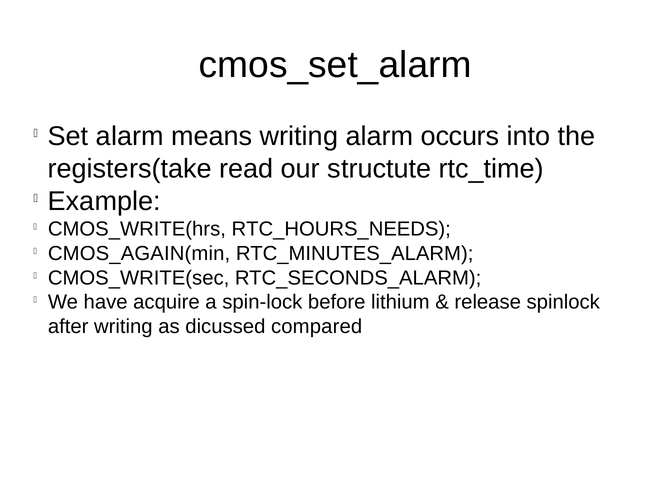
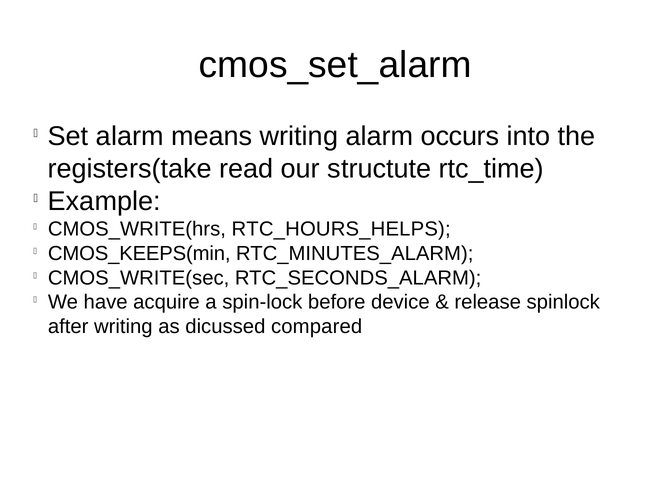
RTC_HOURS_NEEDS: RTC_HOURS_NEEDS -> RTC_HOURS_HELPS (341, 229)
CMOS_AGAIN(min: CMOS_AGAIN(min -> CMOS_KEEPS(min (139, 253)
lithium: lithium -> device (400, 302)
